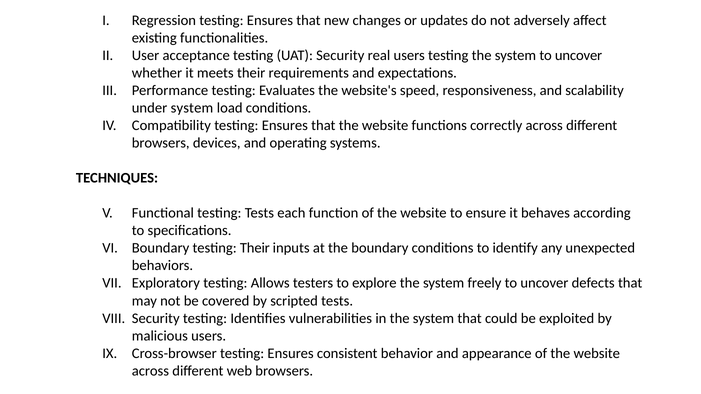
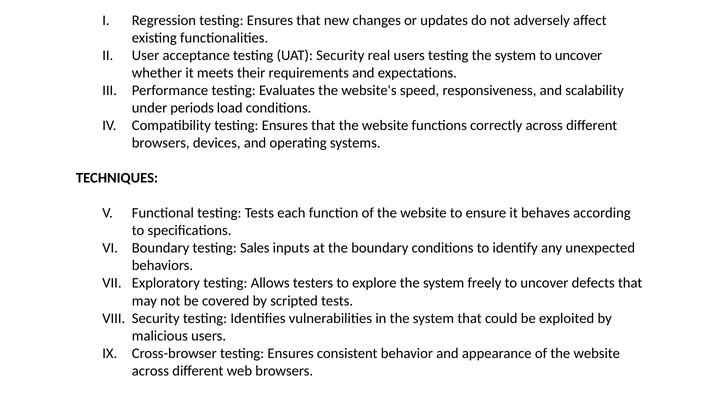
under system: system -> periods (192, 108)
testing Their: Their -> Sales (255, 248)
